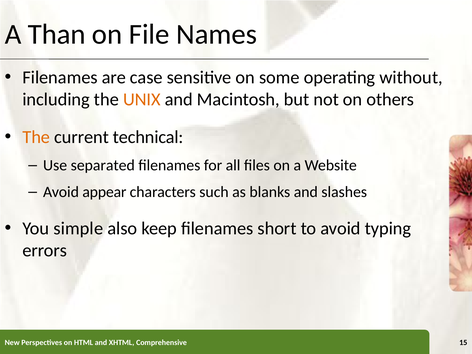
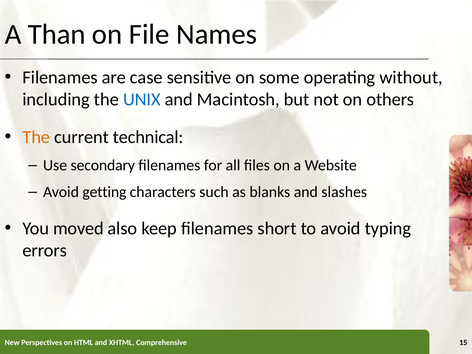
UNIX colour: orange -> blue (142, 100)
separated: separated -> secondary (103, 165)
appear: appear -> getting (104, 192)
simple: simple -> moved (78, 228)
